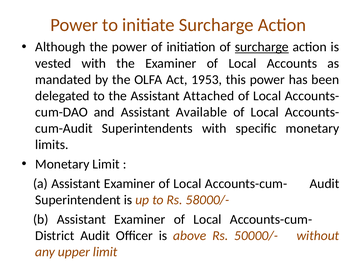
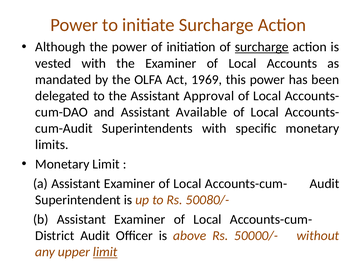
1953: 1953 -> 1969 (207, 79)
Attached: Attached -> Approval (209, 96)
58000/-: 58000/- -> 50080/- (208, 200)
limit underline: none -> present (105, 252)
